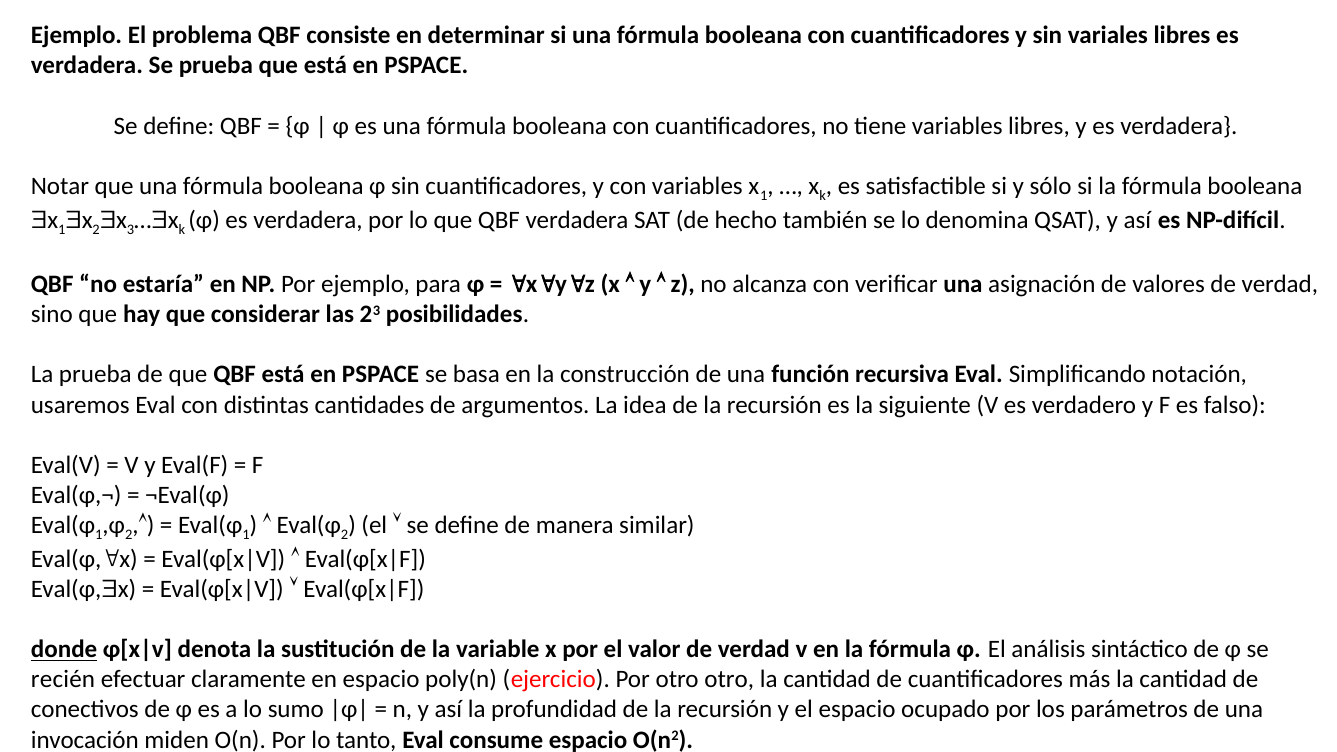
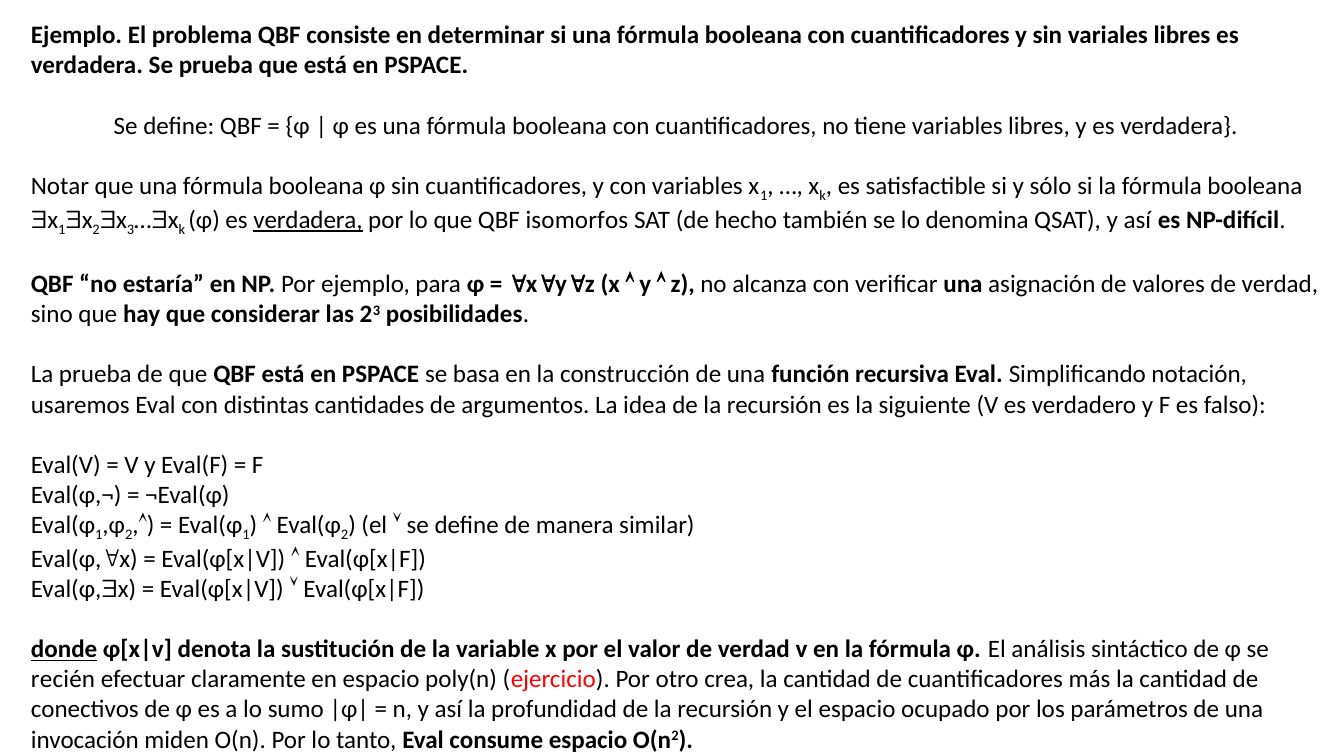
verdadera underline: none -> present (308, 220)
QBF verdadera: verdadera -> isomorfos (577, 220)
otro otro: otro -> crea (729, 680)
